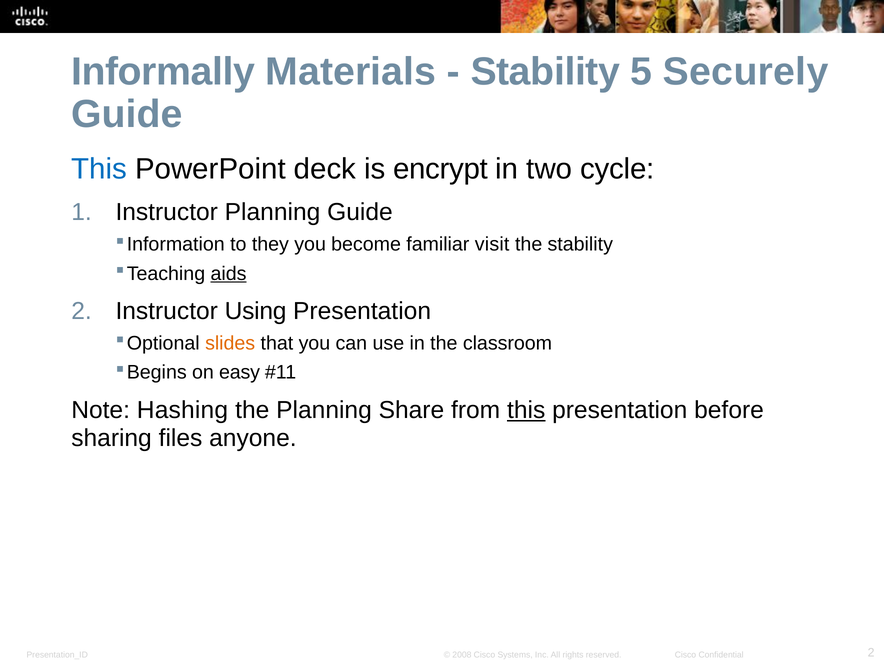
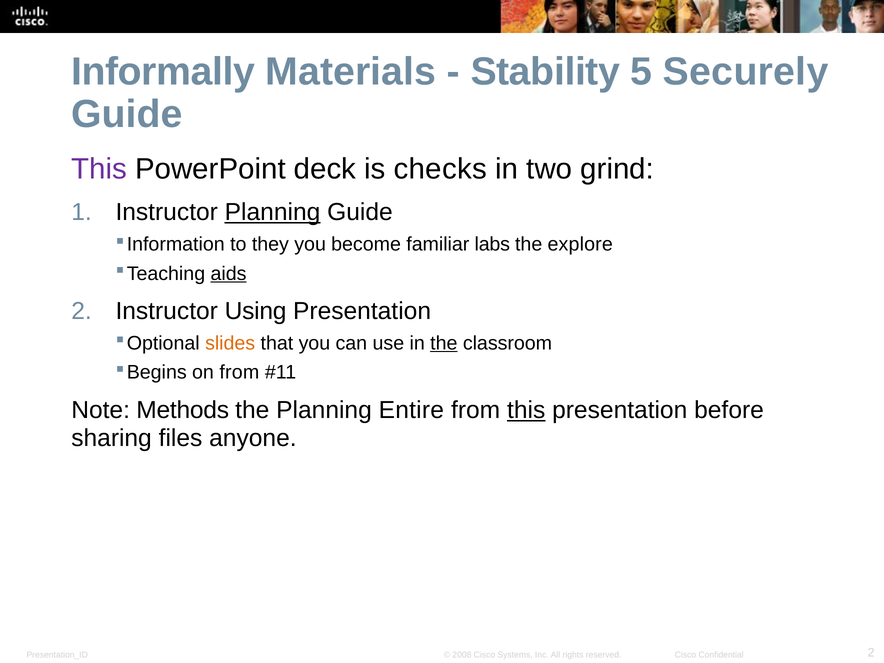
This colour: blue -> purple (99, 169)
encrypt: encrypt -> checks (440, 169)
cycle: cycle -> grind (617, 169)
Planning underline: none -> present (273, 212)
visit: visit -> labs (492, 244)
the stability: stability -> explore (580, 244)
the underline: none -> present (444, 343)
on easy: easy -> from (239, 372)
Hashing: Hashing -> Methods (183, 410)
Share: Share -> Entire (411, 410)
